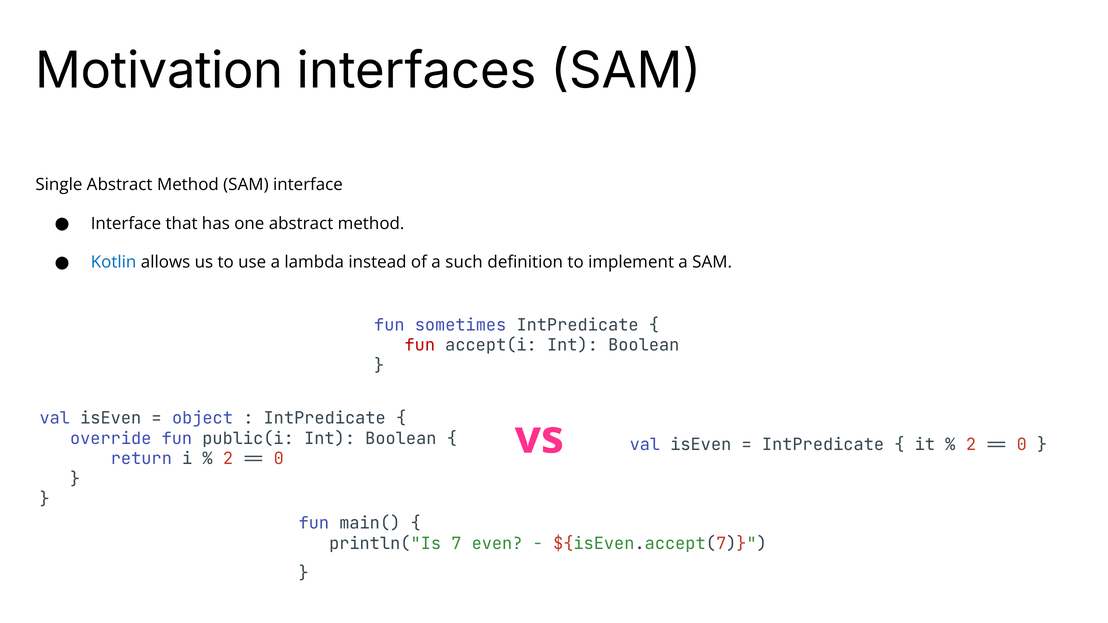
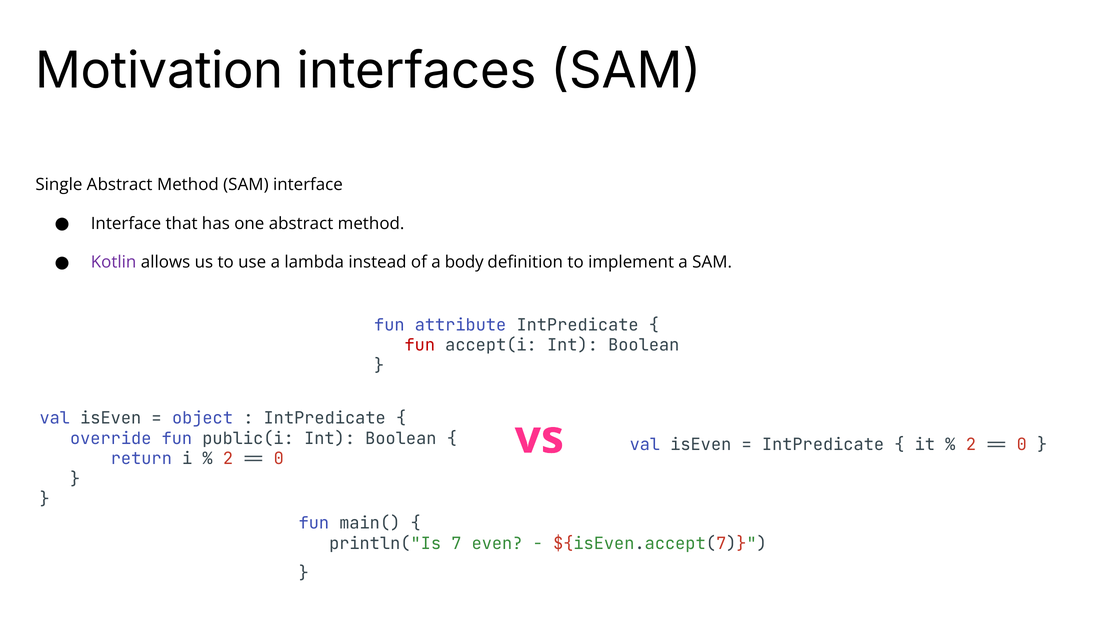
Kotlin colour: blue -> purple (114, 262)
such: such -> body (464, 262)
sometimes: sometimes -> attribute (461, 325)
